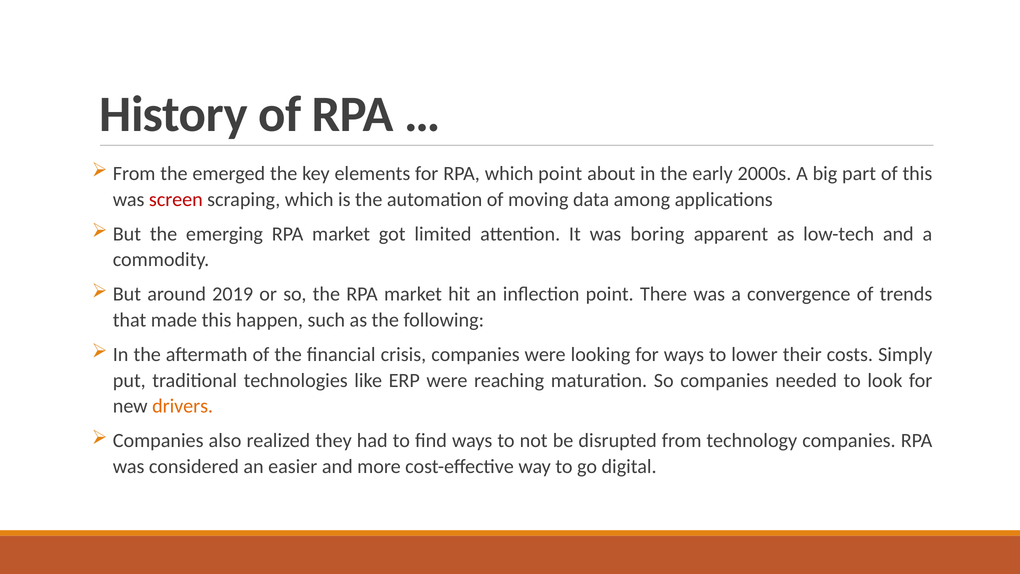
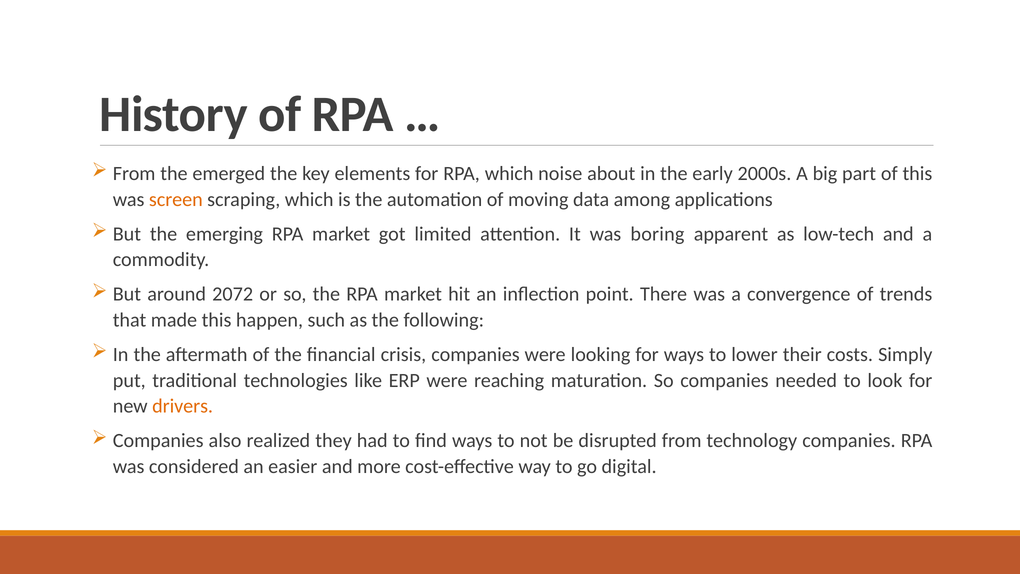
which point: point -> noise (560, 173)
screen colour: red -> orange (176, 199)
2019: 2019 -> 2072 (233, 294)
